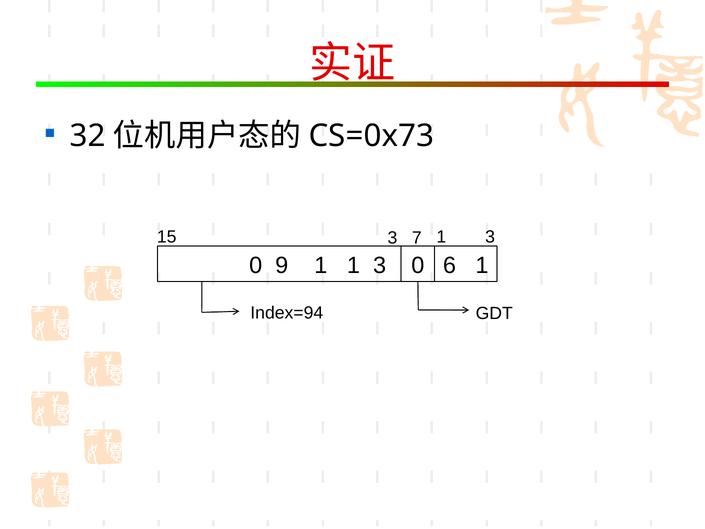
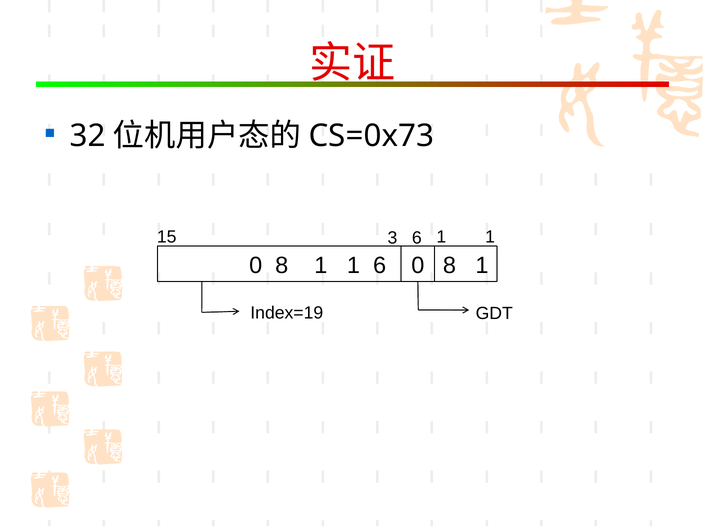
3: 3 -> 1 (490, 237)
3 7: 7 -> 6 (417, 238)
9: 9 -> 8 (282, 265)
3: 3 -> 6 (380, 265)
6: 6 -> 8 (449, 265)
Index=94: Index=94 -> Index=19 (287, 313)
